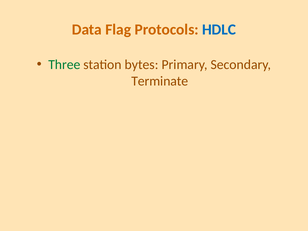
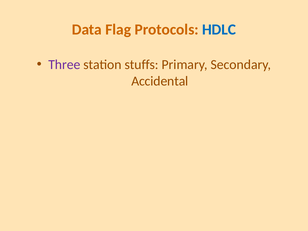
Three colour: green -> purple (64, 65)
bytes: bytes -> stuffs (142, 65)
Terminate: Terminate -> Accidental (160, 81)
